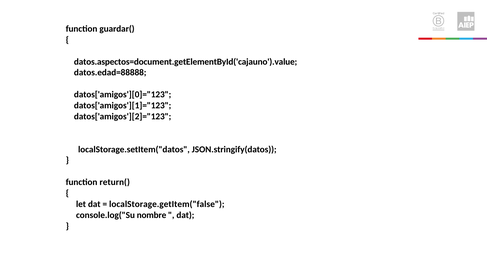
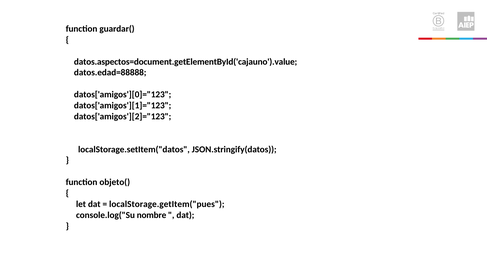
return(: return( -> objeto( (115, 182)
localStorage.getItem("false: localStorage.getItem("false -> localStorage.getItem("pues (167, 204)
